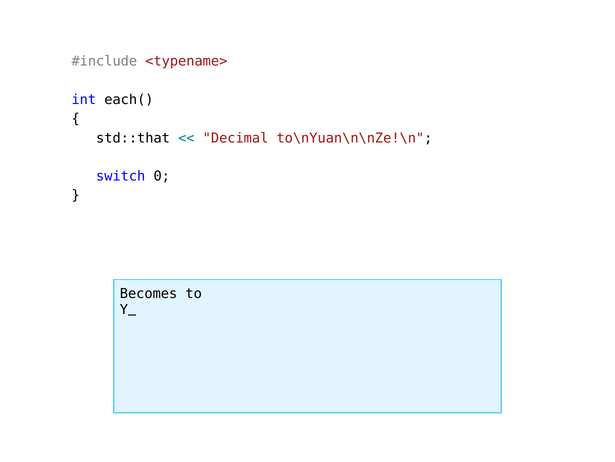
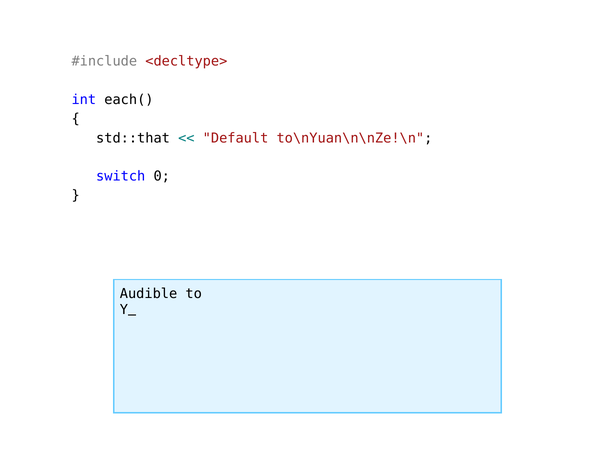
<typename>: <typename> -> <decltype> (186, 61)
Decimal: Decimal -> Default (236, 138)
Becomes: Becomes -> Audible (149, 293)
